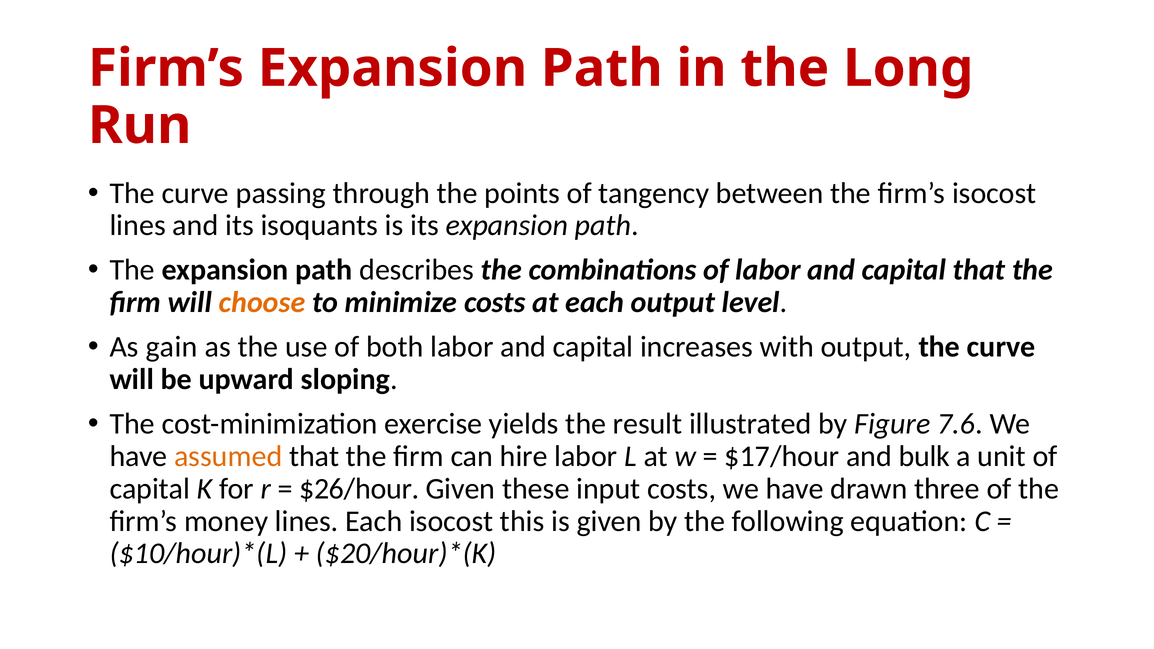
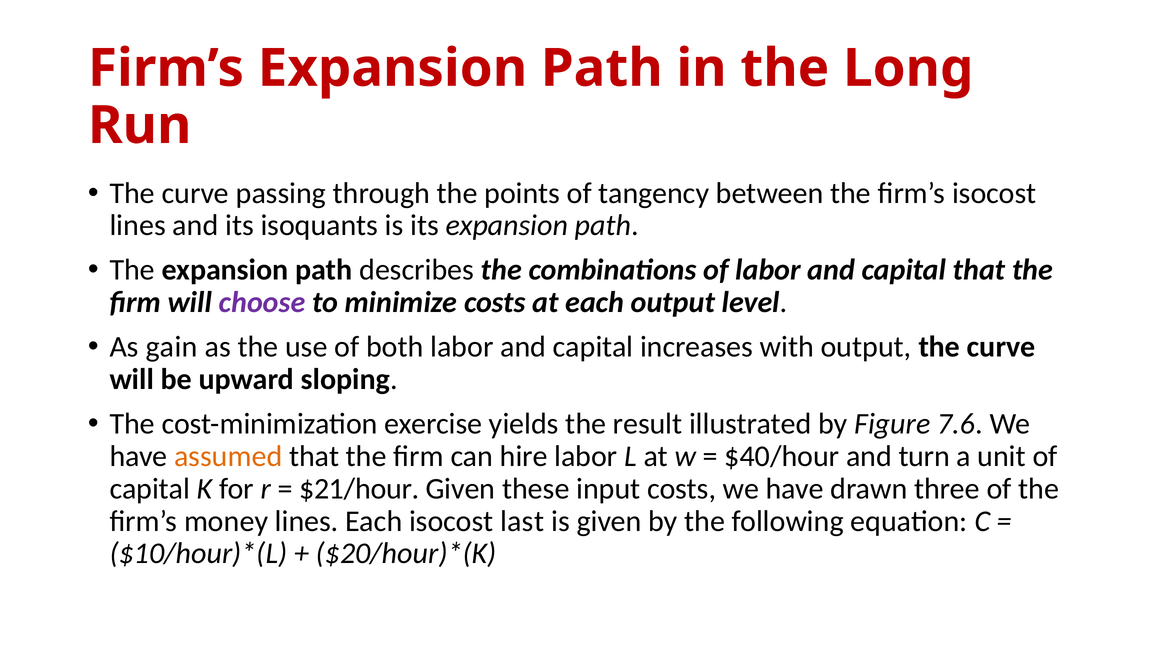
choose colour: orange -> purple (262, 303)
$17/hour: $17/hour -> $40/hour (782, 456)
bulk: bulk -> turn (924, 456)
$26/hour: $26/hour -> $21/hour (359, 489)
this: this -> last (522, 521)
